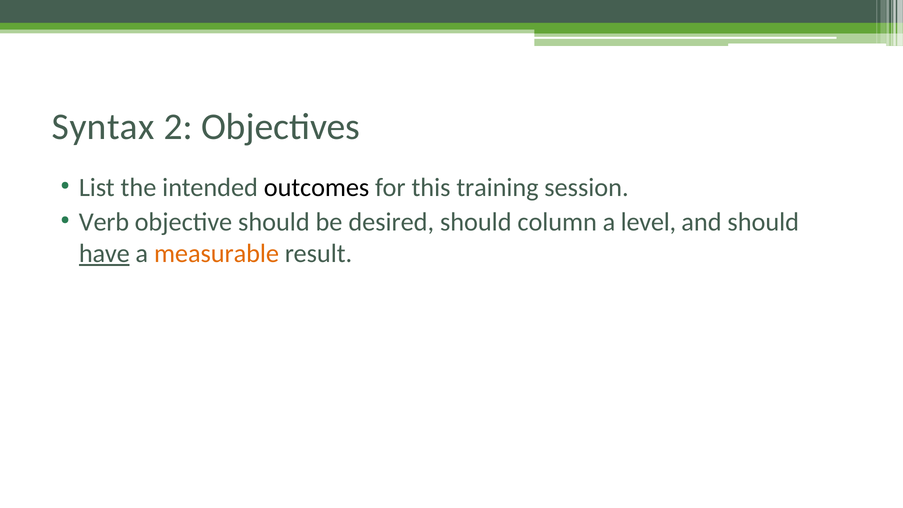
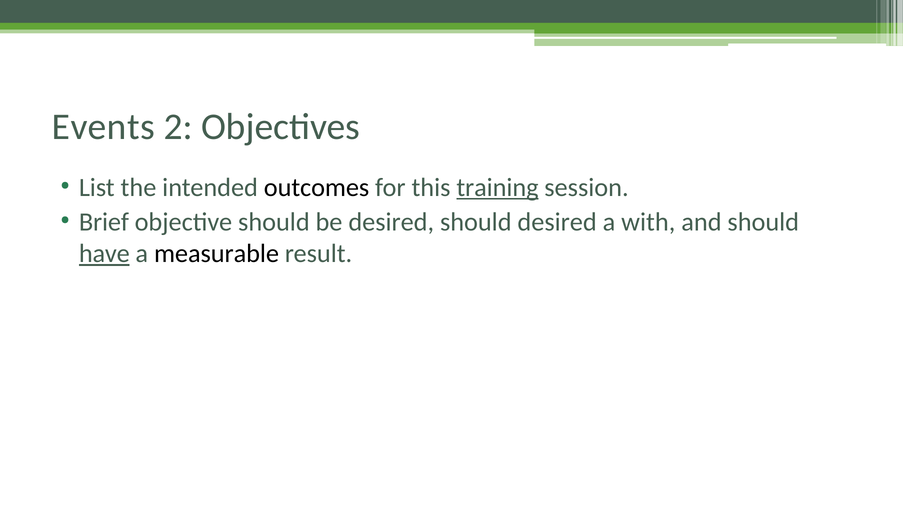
Syntax: Syntax -> Events (103, 127)
training underline: none -> present (497, 188)
Verb: Verb -> Brief (104, 222)
should column: column -> desired (557, 222)
level: level -> with (648, 222)
measurable colour: orange -> black (217, 254)
